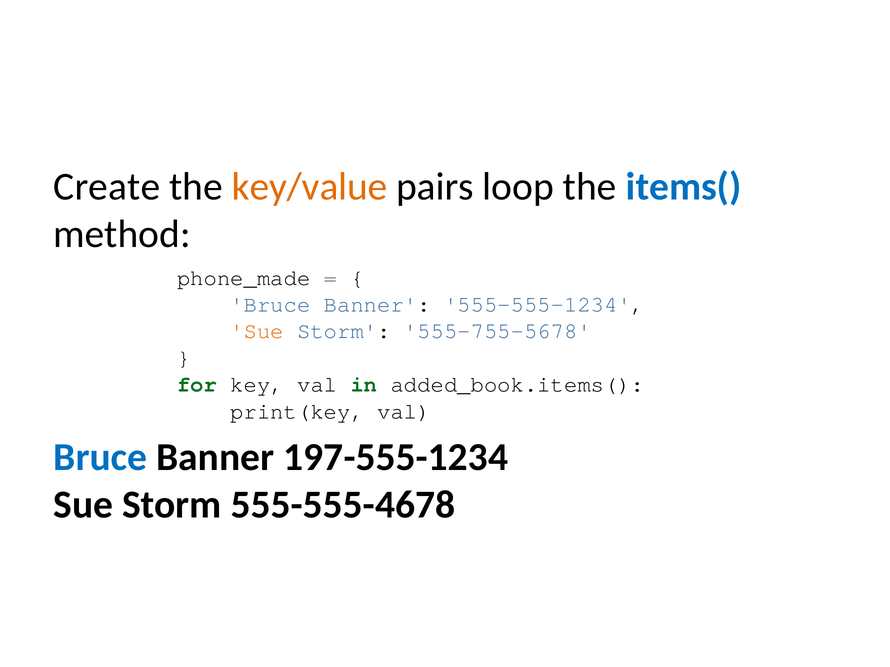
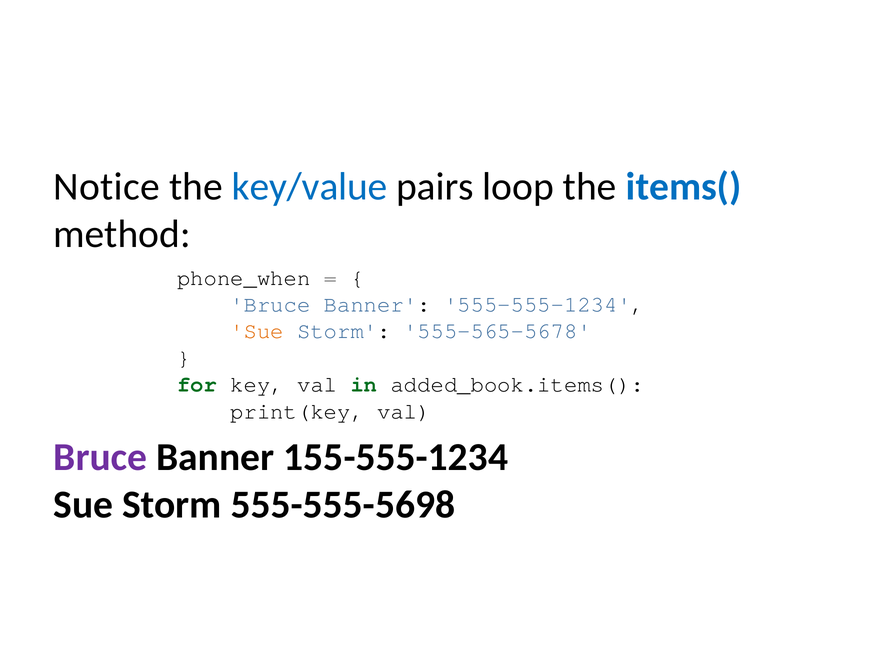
Create: Create -> Notice (107, 187)
key/value colour: orange -> blue (310, 187)
phone_made: phone_made -> phone_when (244, 278)
555-755-5678: 555-755-5678 -> 555-565-5678 (497, 331)
Bruce colour: blue -> purple (100, 458)
197-555-1234: 197-555-1234 -> 155-555-1234 (396, 458)
555-555-4678: 555-555-4678 -> 555-555-5698 (343, 505)
